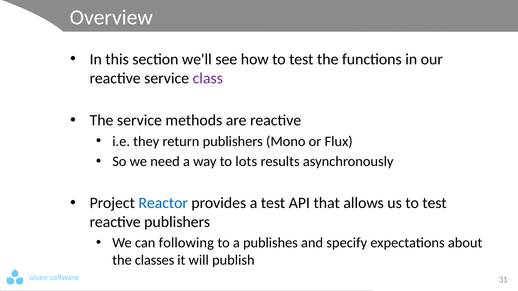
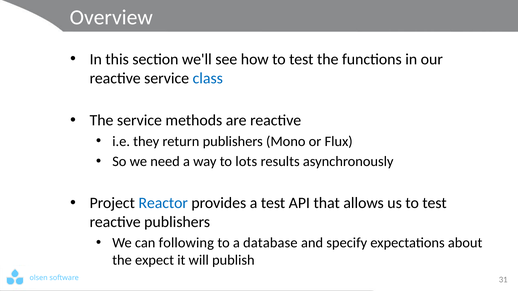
class colour: purple -> blue (208, 78)
publishes: publishes -> database (270, 243)
classes: classes -> expect (155, 260)
